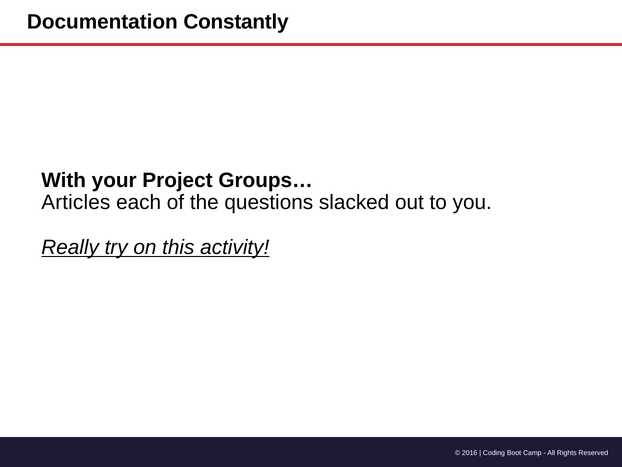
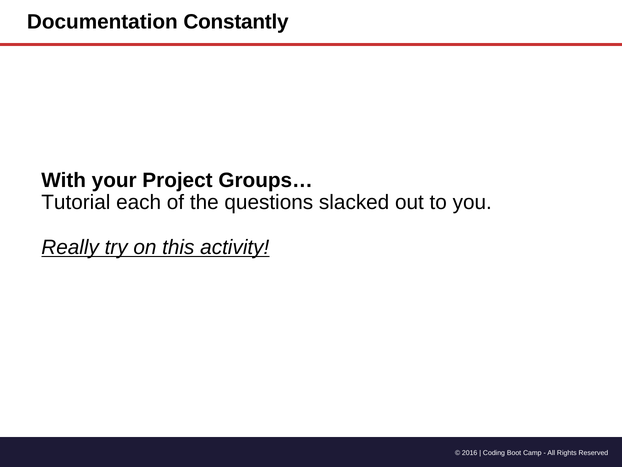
Articles: Articles -> Tutorial (76, 202)
